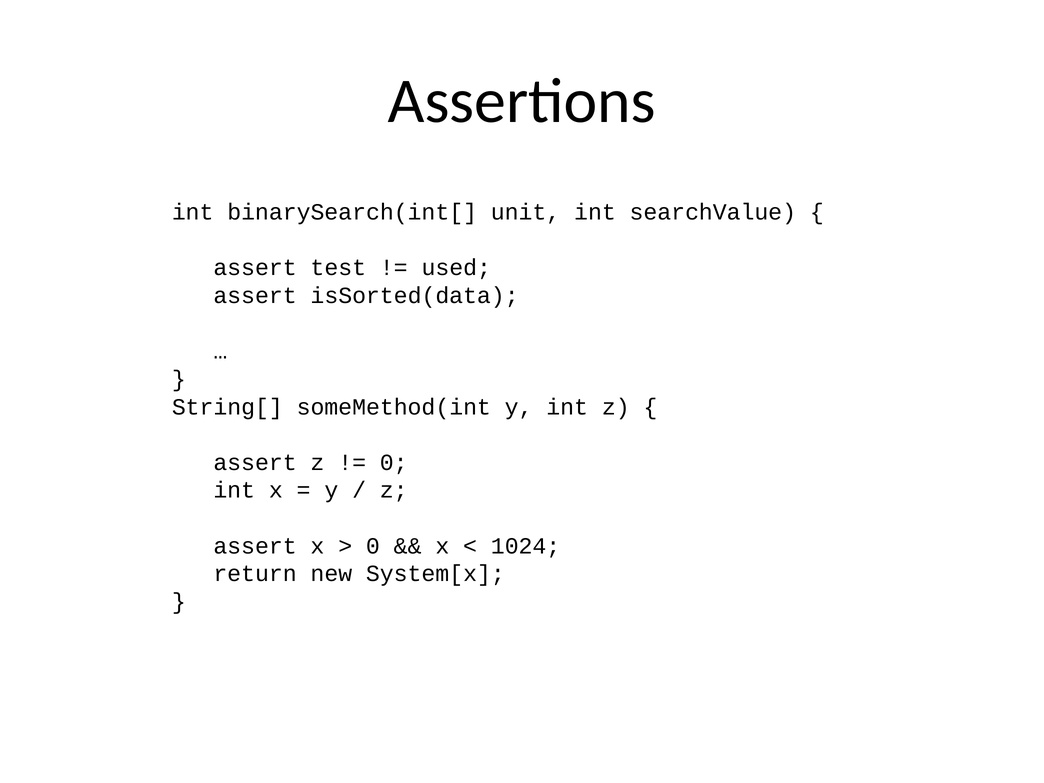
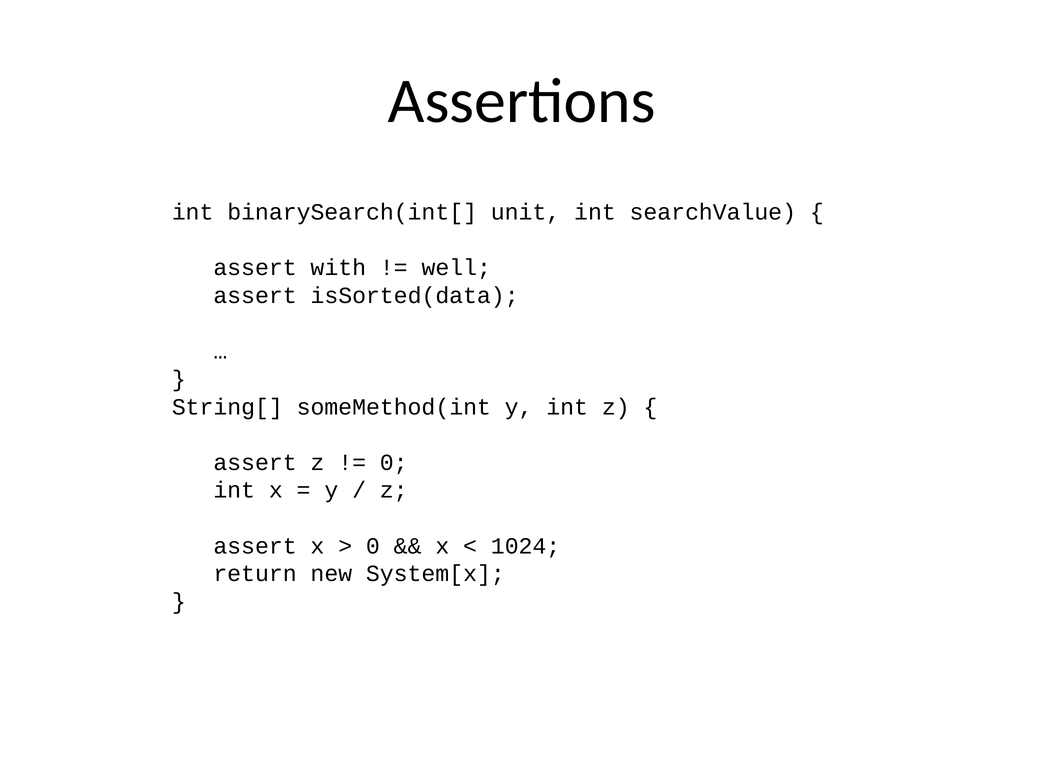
test: test -> with (338, 268)
used: used -> well (456, 268)
